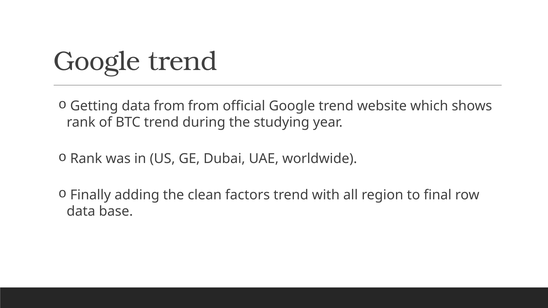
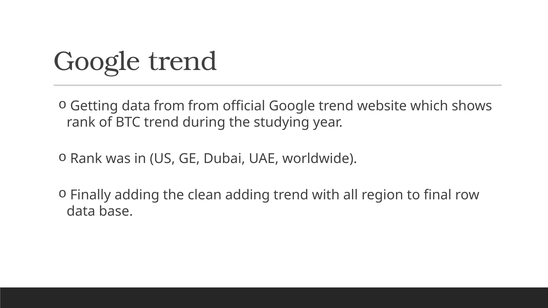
clean factors: factors -> adding (248, 195)
